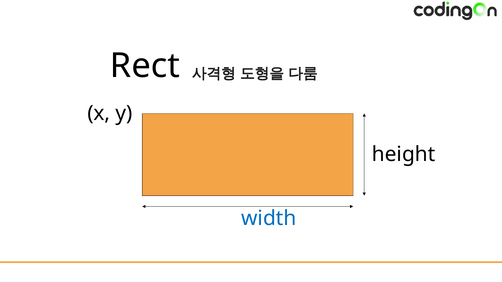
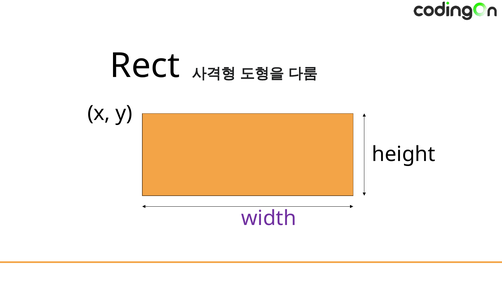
width colour: blue -> purple (269, 219)
